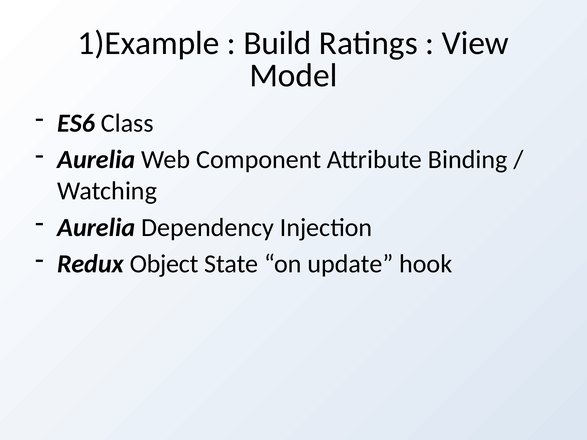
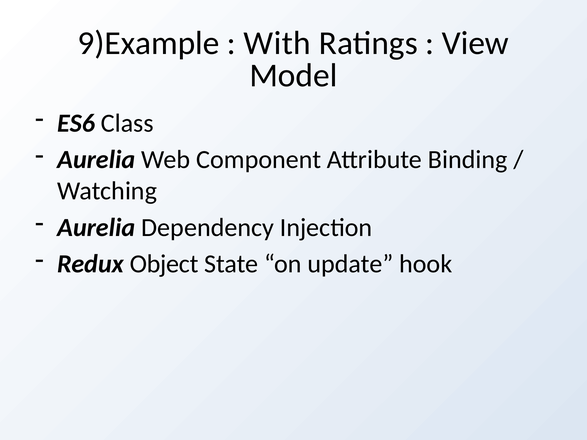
1)Example: 1)Example -> 9)Example (149, 43)
Build: Build -> With (277, 43)
